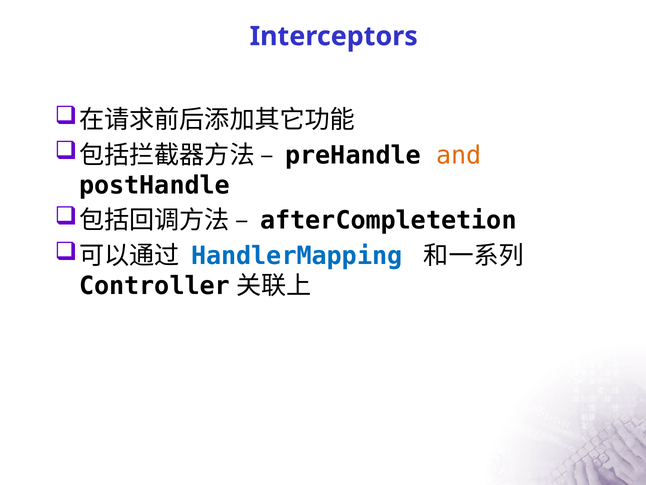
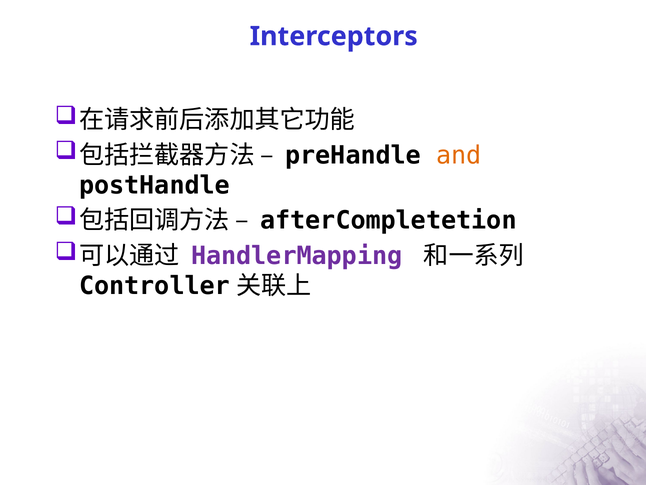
HandlerMapping colour: blue -> purple (297, 256)
